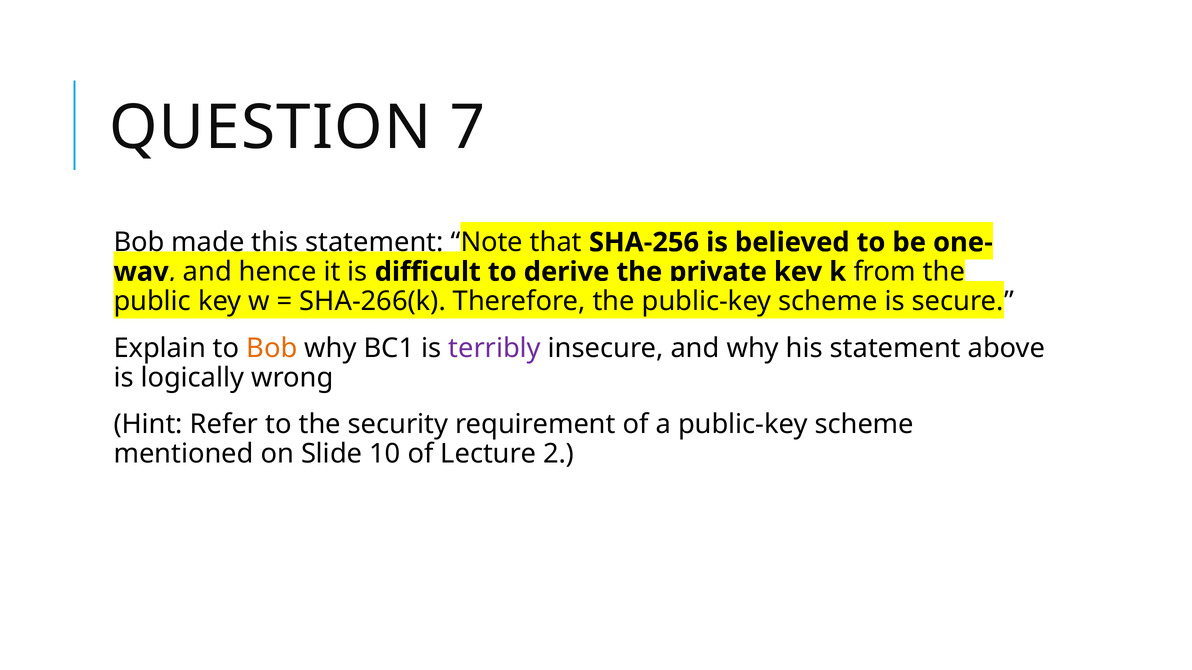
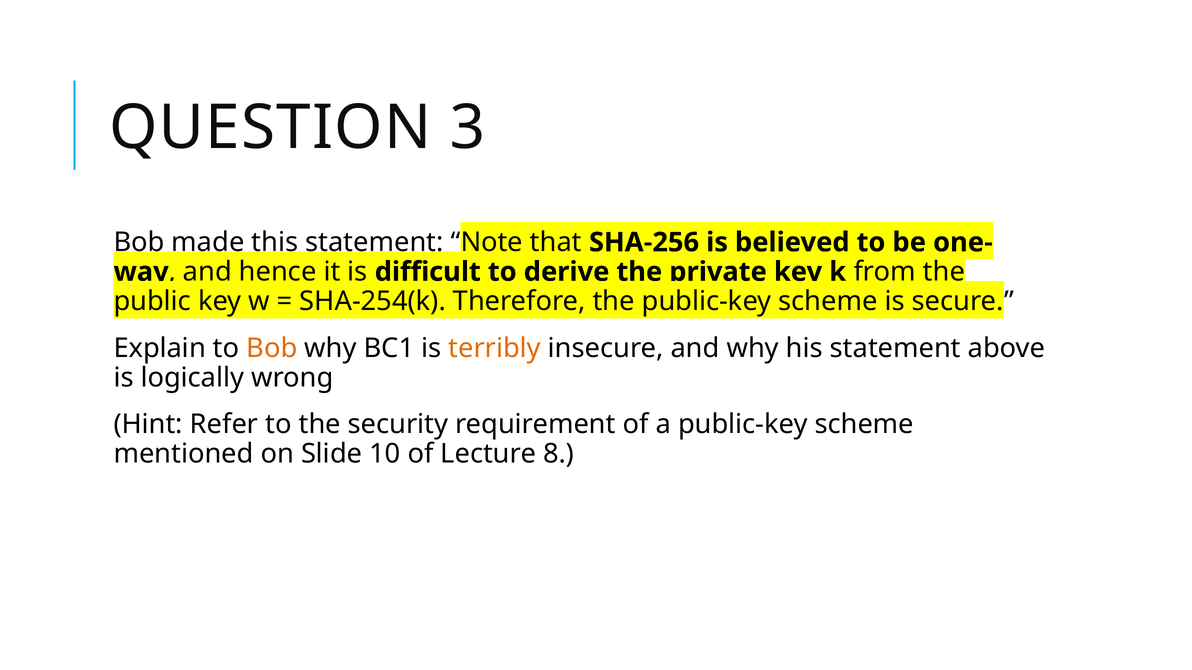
7: 7 -> 3 (467, 128)
SHA-266(k: SHA-266(k -> SHA-254(k (373, 302)
terribly colour: purple -> orange (495, 348)
2: 2 -> 8 (559, 454)
